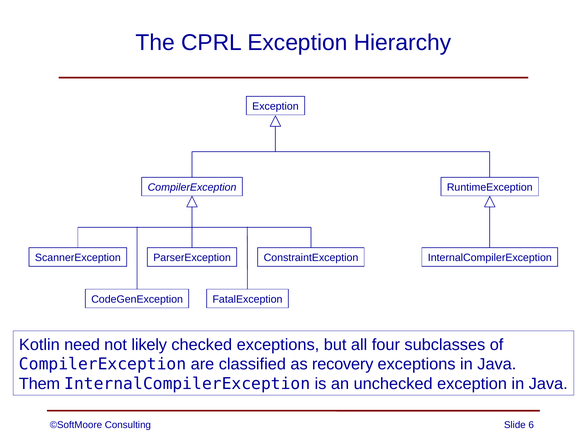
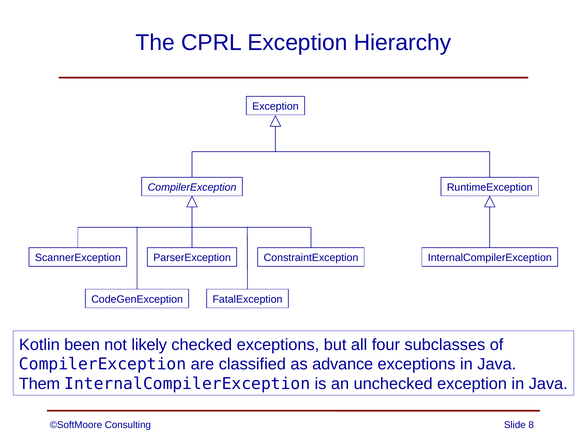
need: need -> been (82, 345)
recovery: recovery -> advance (343, 364)
6: 6 -> 8 (531, 425)
